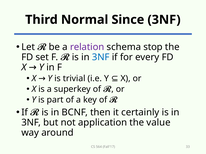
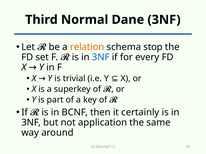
Since: Since -> Dane (128, 20)
relation colour: purple -> orange (87, 47)
value: value -> same (159, 123)
